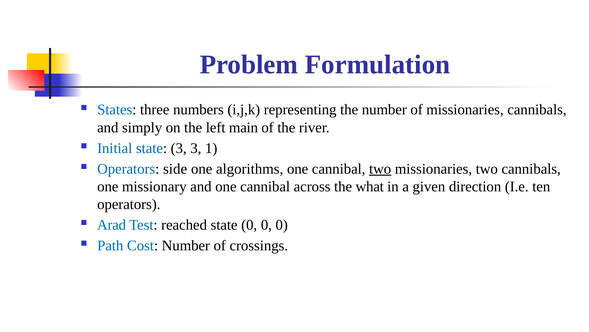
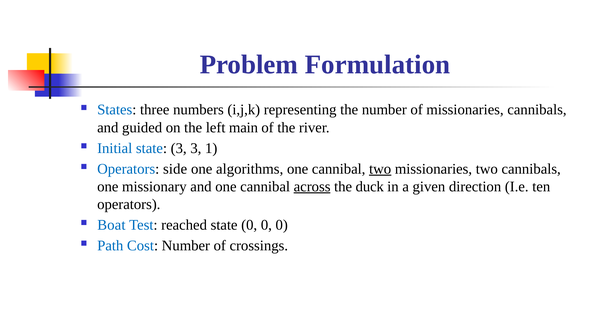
simply: simply -> guided (142, 127)
across underline: none -> present (312, 186)
what: what -> duck (370, 186)
Arad: Arad -> Boat (111, 224)
